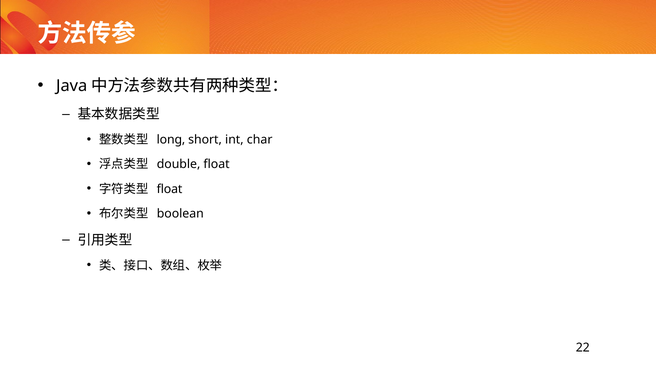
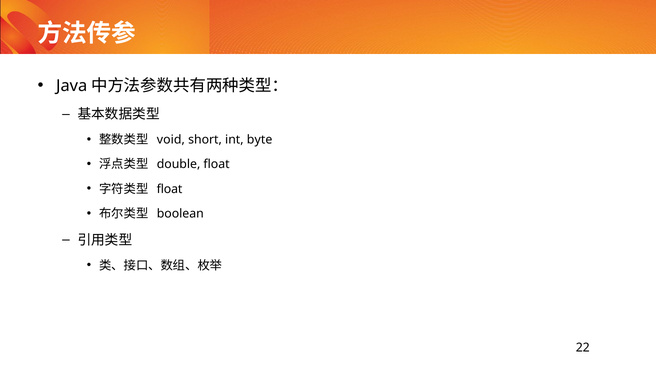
long: long -> void (171, 140)
char: char -> byte (260, 140)
